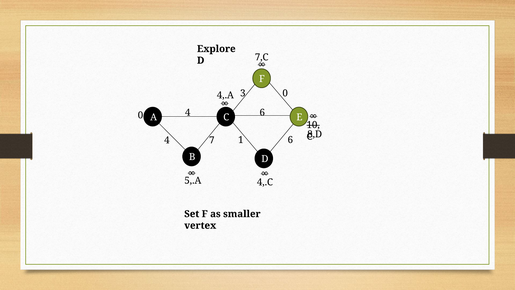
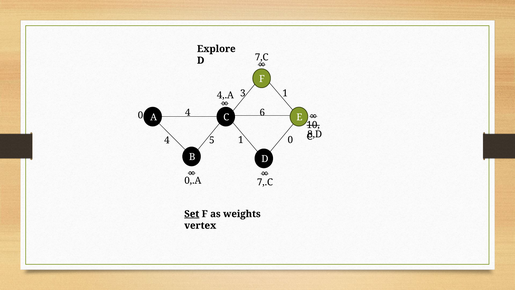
3 0: 0 -> 1 (285, 93)
7: 7 -> 5 (212, 140)
1 6: 6 -> 0 (290, 140)
5,.A: 5,.A -> 0,.A (193, 181)
4,.C: 4,.C -> 7,.C (265, 182)
Set underline: none -> present (192, 214)
smaller: smaller -> weights (242, 214)
